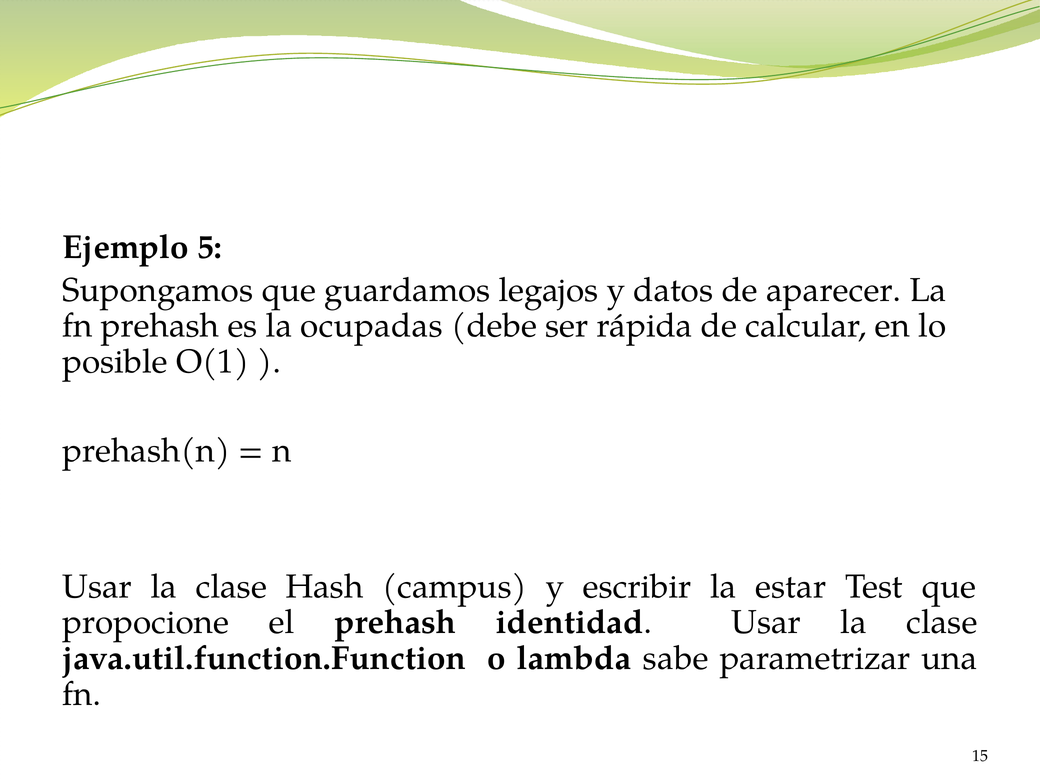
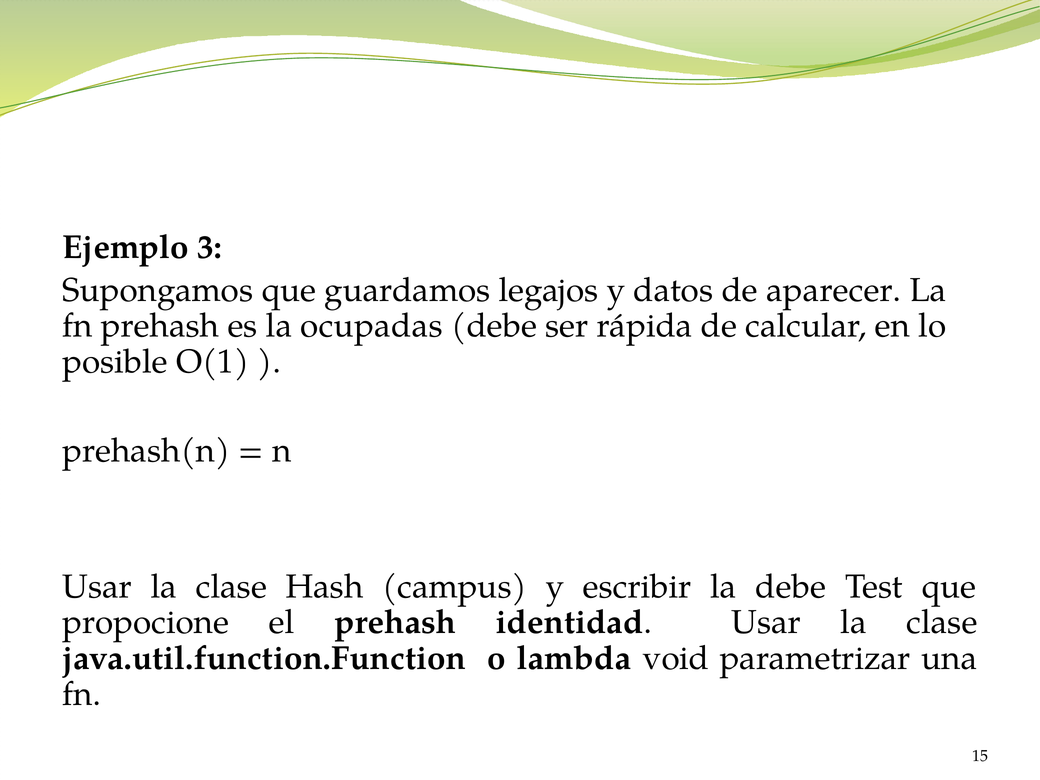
5: 5 -> 3 (210, 247)
la estar: estar -> debe (791, 587)
sabe: sabe -> void (676, 658)
